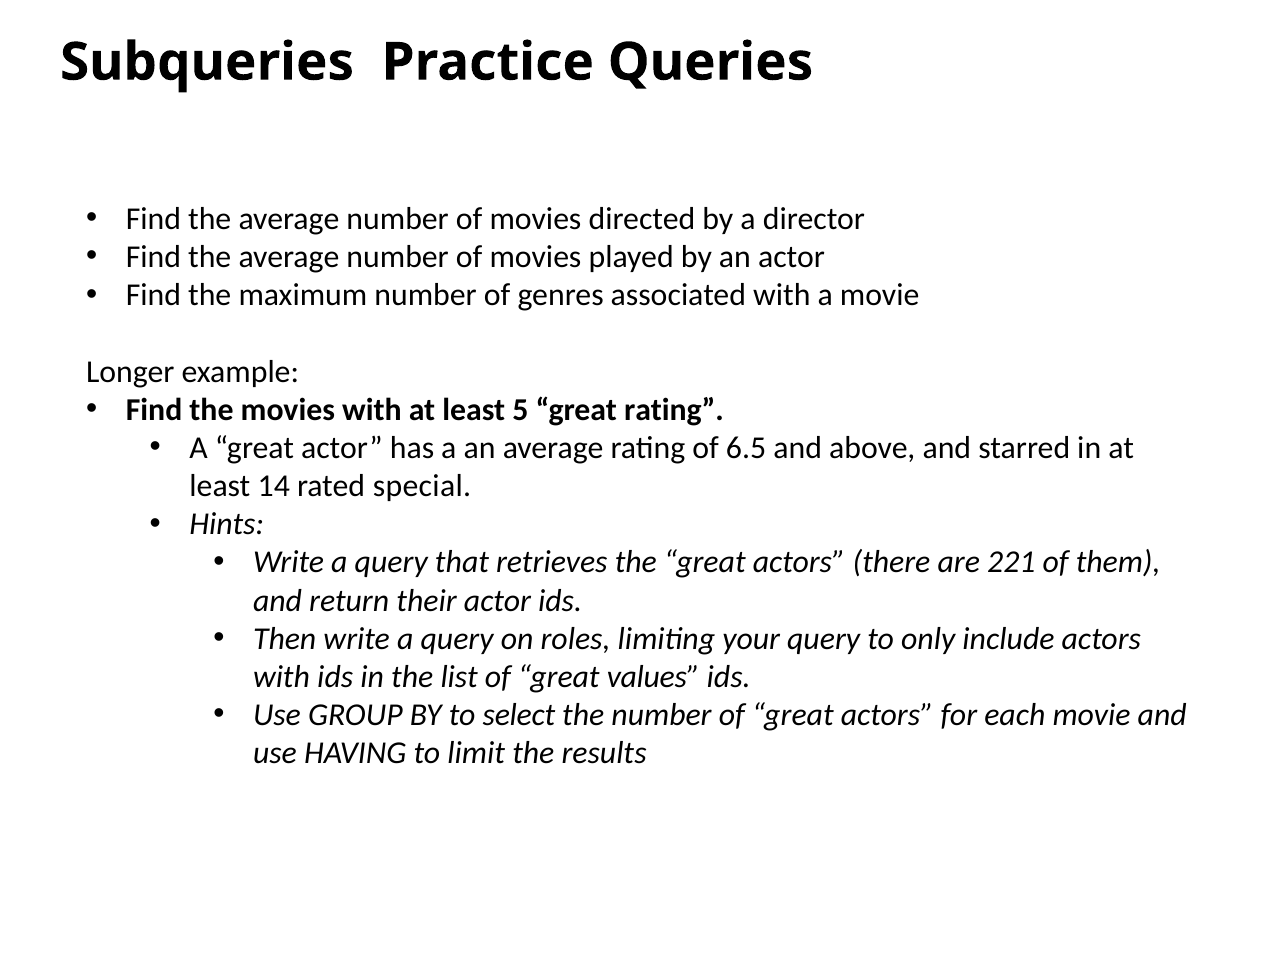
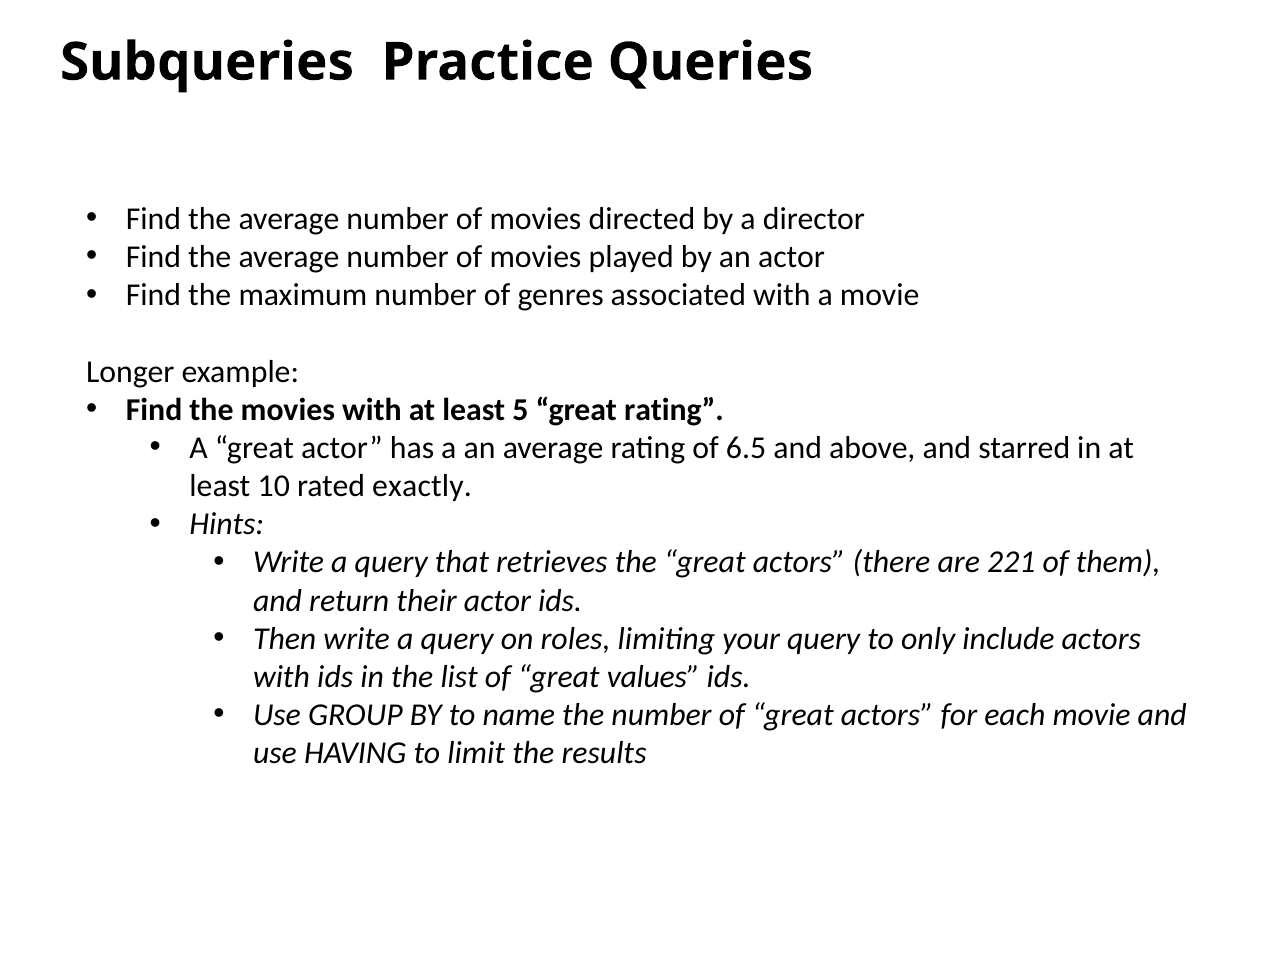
14: 14 -> 10 (274, 486)
special: special -> exactly (422, 486)
select: select -> name (519, 715)
